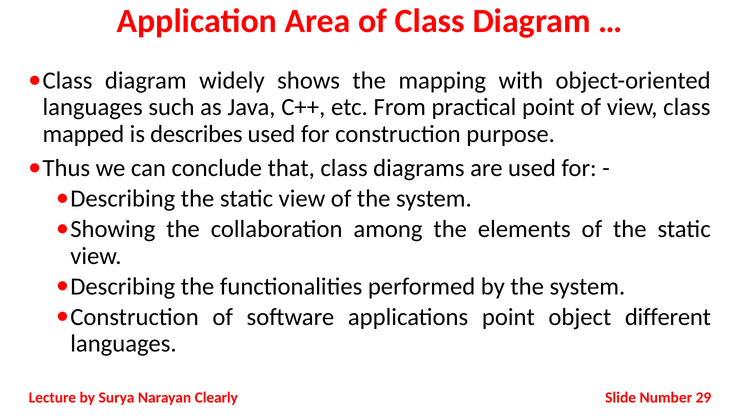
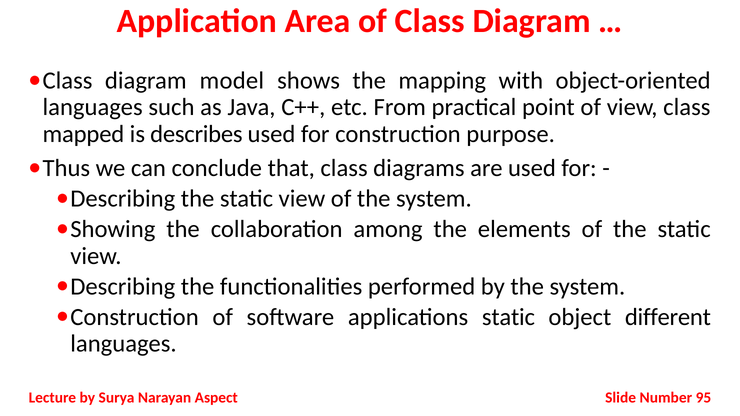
widely: widely -> model (232, 81)
applications point: point -> static (508, 317)
Clearly: Clearly -> Aspect (216, 398)
29: 29 -> 95 (703, 398)
